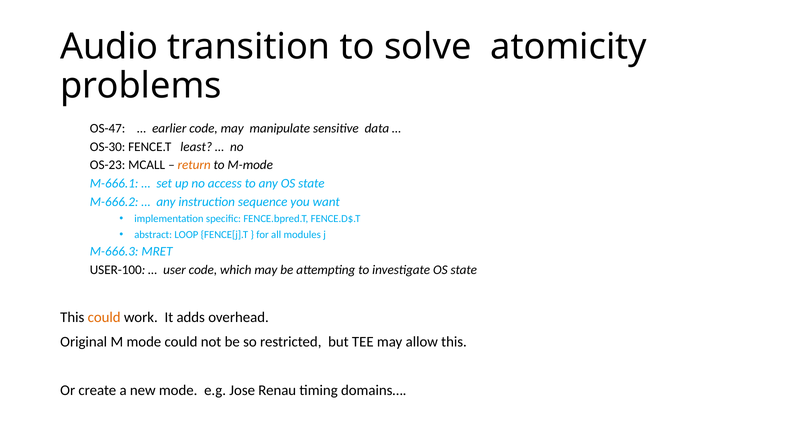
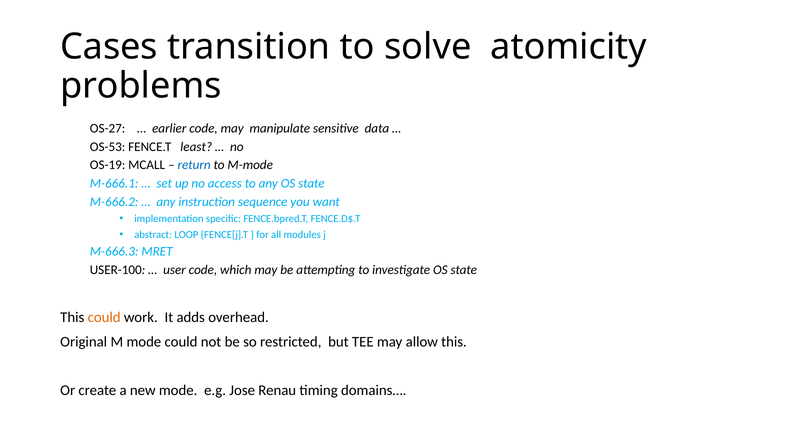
Audio: Audio -> Cases (109, 47)
OS-47: OS-47 -> OS-27 (108, 128)
OS-30: OS-30 -> OS-53 (108, 147)
OS-23: OS-23 -> OS-19 (108, 165)
return colour: orange -> blue (194, 165)
